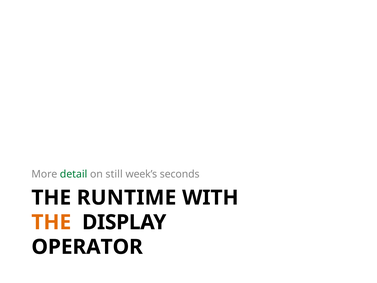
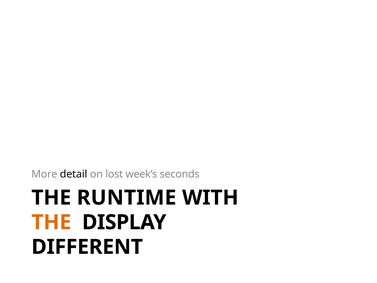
detail colour: green -> black (74, 174)
still: still -> lost (114, 174)
OPERATOR: OPERATOR -> DIFFERENT (87, 247)
